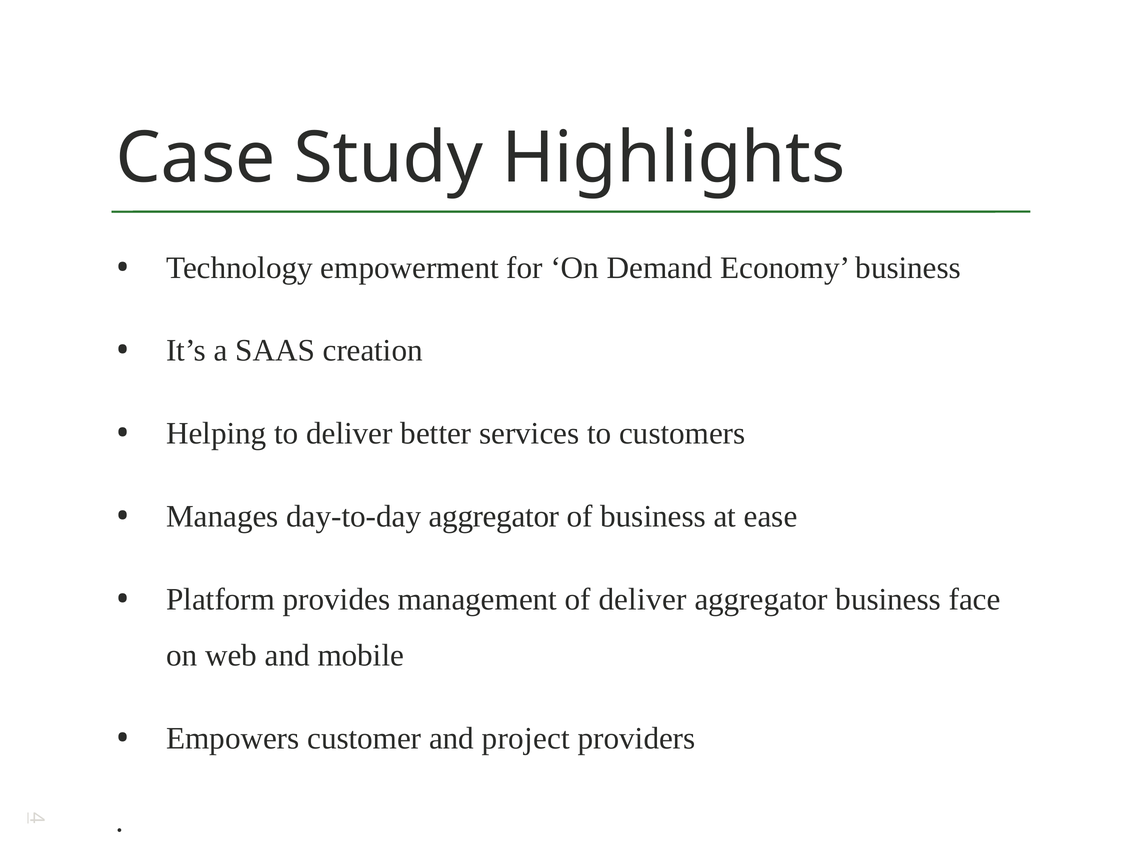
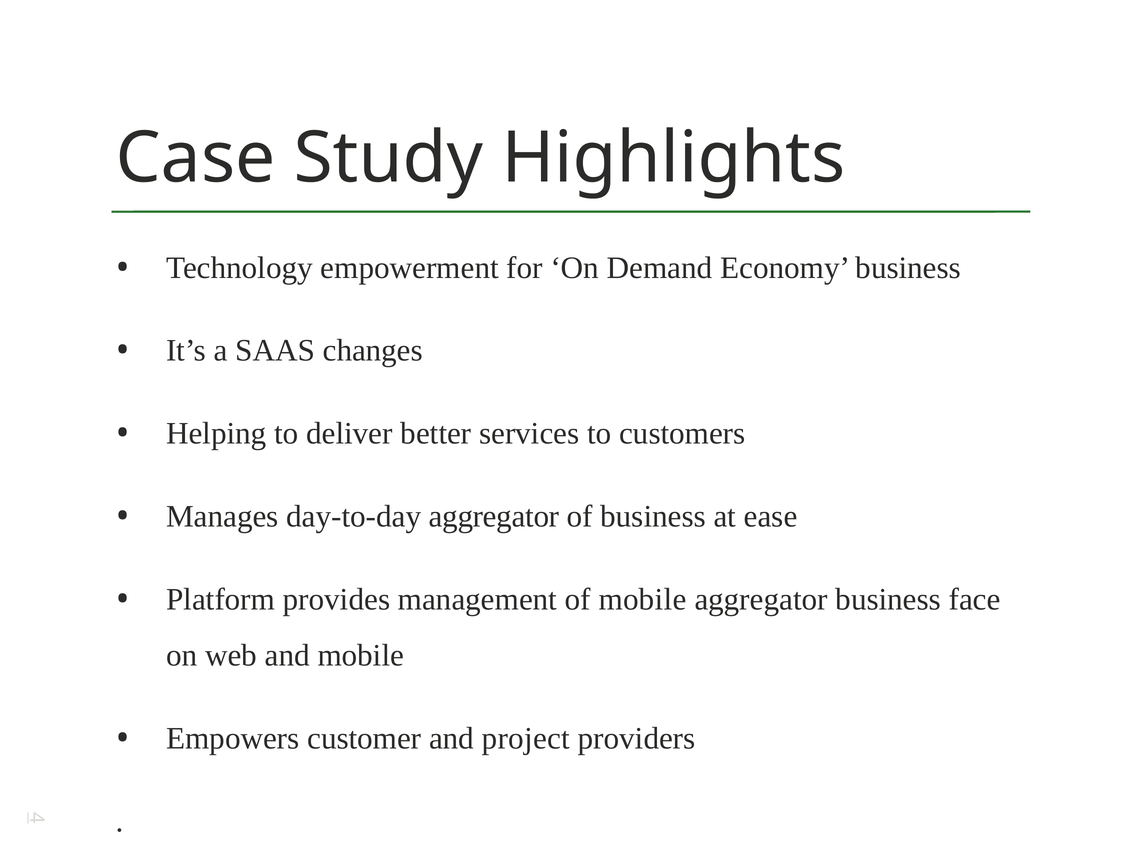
creation: creation -> changes (373, 351)
of deliver: deliver -> mobile (643, 600)
